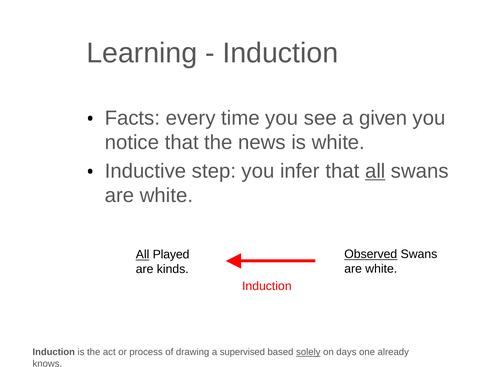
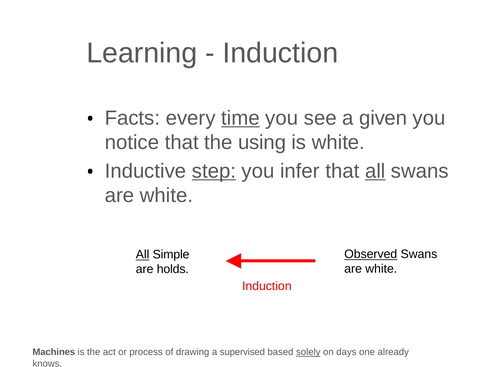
time underline: none -> present (240, 118)
news: news -> using (262, 142)
step underline: none -> present (214, 171)
Played: Played -> Simple (171, 254)
kinds: kinds -> holds (173, 269)
Induction: Induction -> Machines (54, 352)
